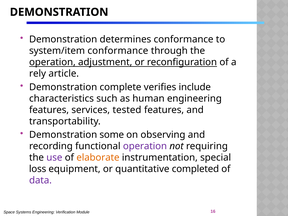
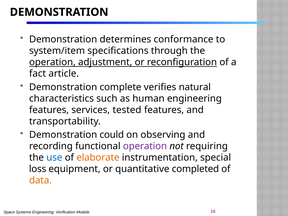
system/item conformance: conformance -> specifications (118, 51)
rely: rely -> fact (38, 74)
include: include -> natural (195, 87)
some: some -> could (112, 135)
use colour: purple -> blue (54, 158)
data colour: purple -> orange (40, 180)
